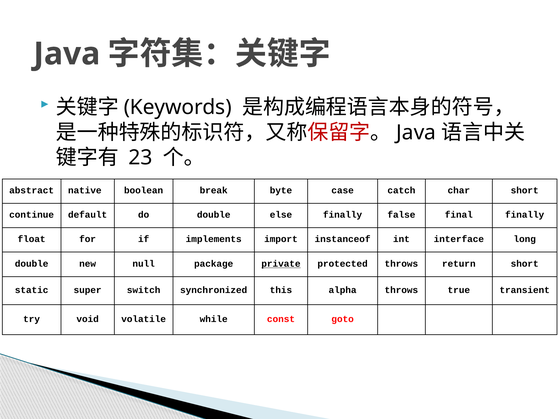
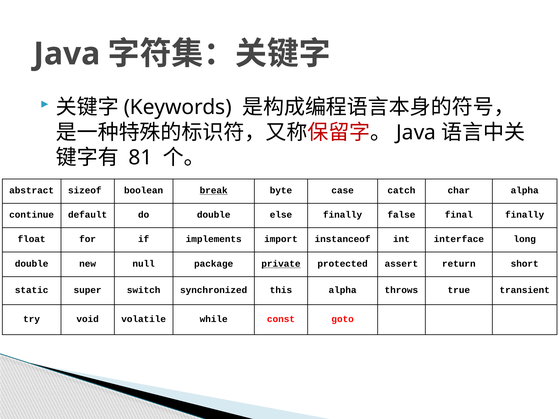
23: 23 -> 81 (140, 158)
native: native -> sizeof (85, 191)
break underline: none -> present (214, 191)
char short: short -> alpha (525, 191)
protected throws: throws -> assert (401, 264)
